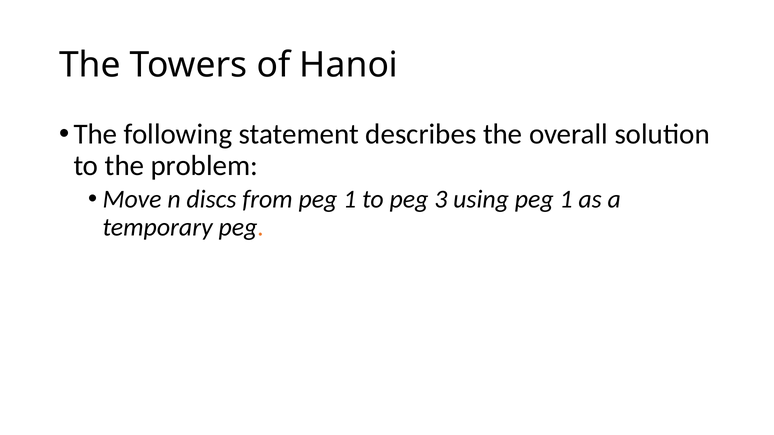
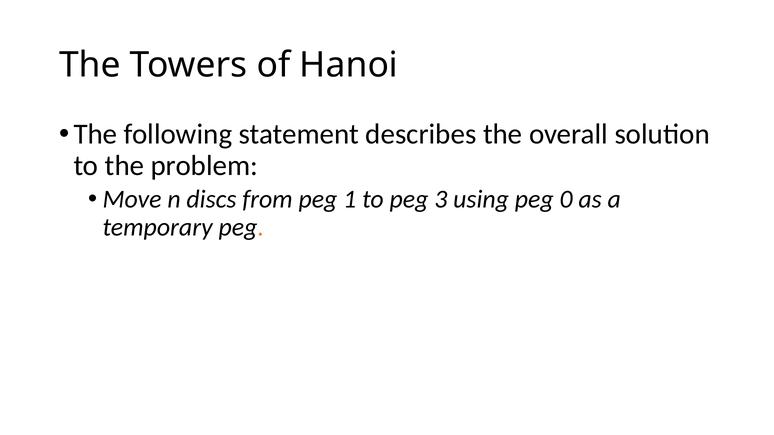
using peg 1: 1 -> 0 (566, 199)
